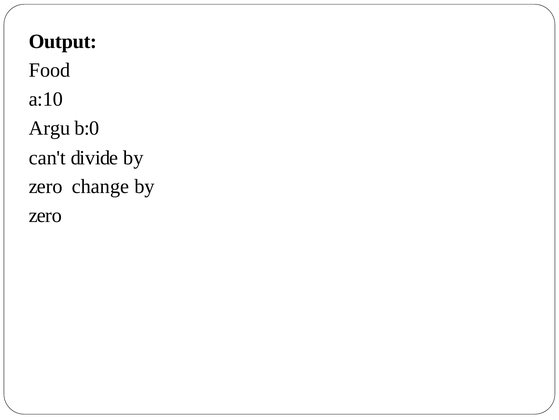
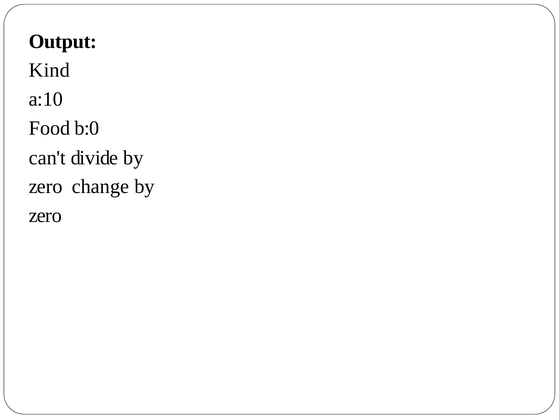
Food: Food -> Kind (49, 70)
Argu: Argu -> Food (50, 128)
